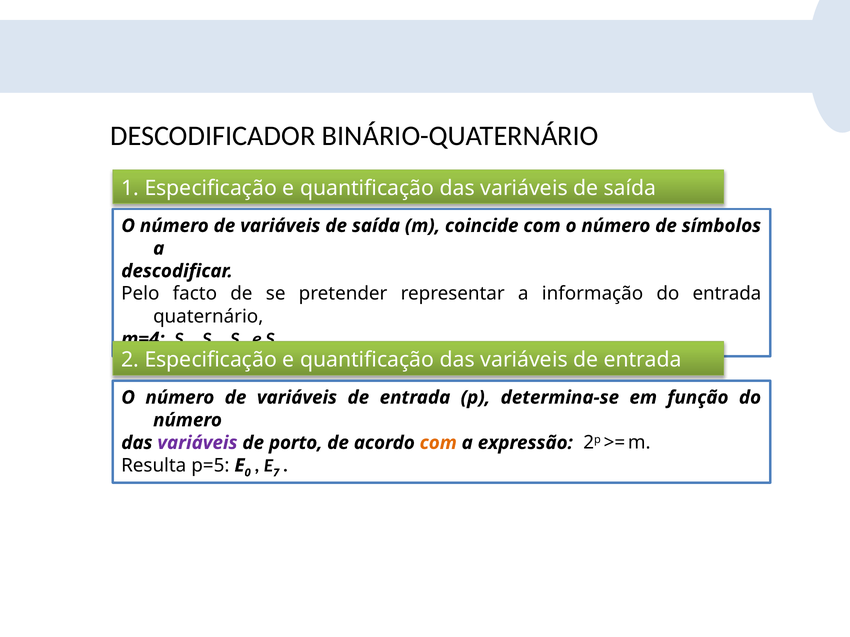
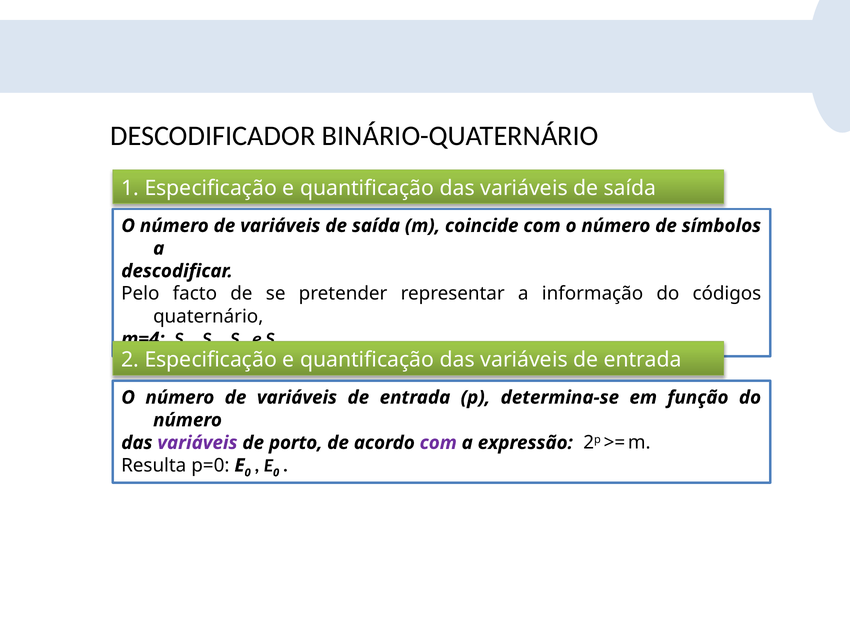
do entrada: entrada -> códigos (727, 294)
com colour: orange -> purple (438, 443)
p=5: p=5 -> p=0 (210, 466)
7: 7 -> 0 (276, 473)
